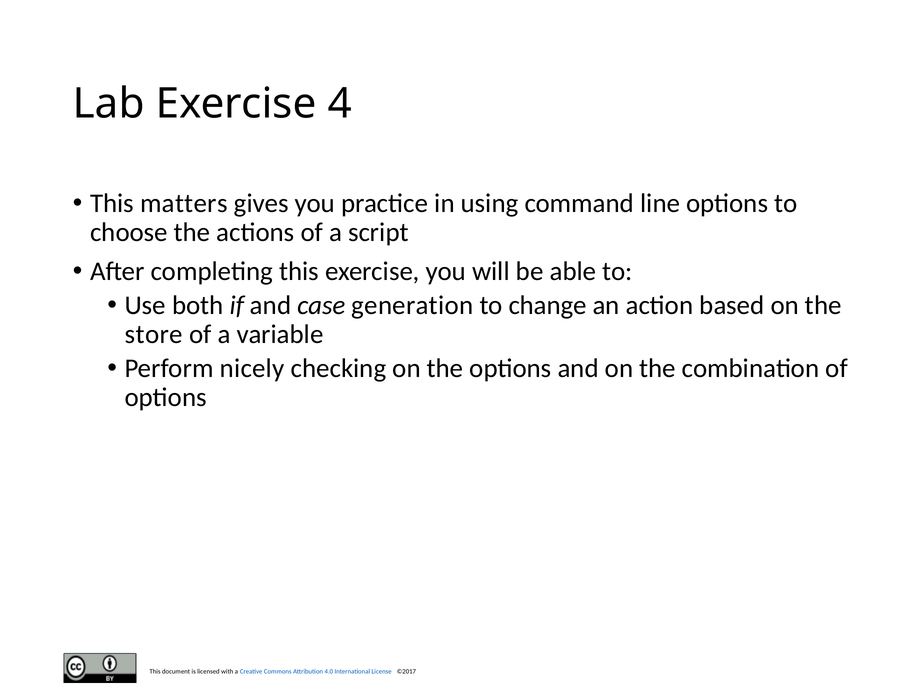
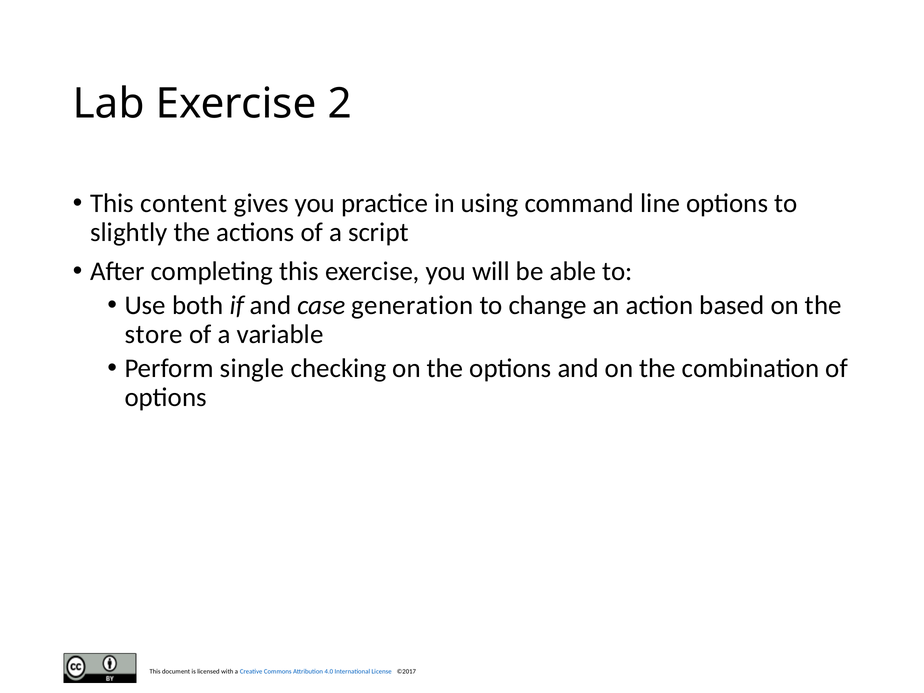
4: 4 -> 2 (340, 104)
matters: matters -> content (184, 203)
choose: choose -> slightly (129, 233)
nicely: nicely -> single (252, 368)
